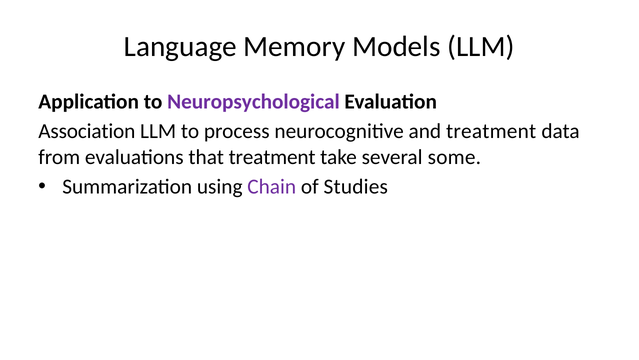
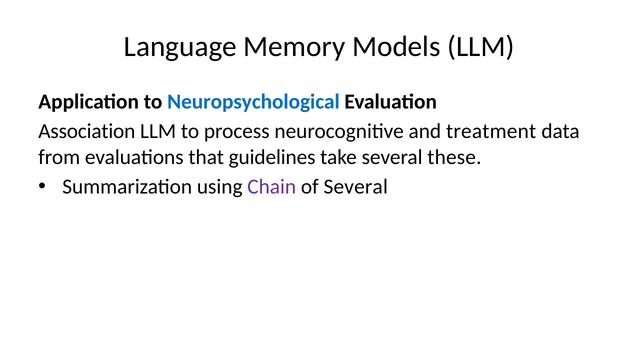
Neuropsychological colour: purple -> blue (253, 101)
that treatment: treatment -> guidelines (272, 157)
some: some -> these (454, 157)
of Studies: Studies -> Several (356, 187)
